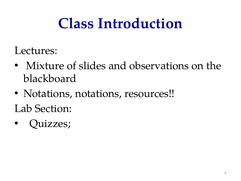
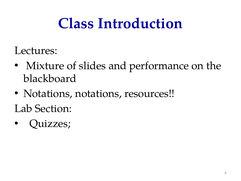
observations: observations -> performance (159, 66)
